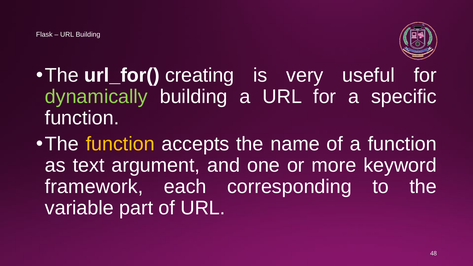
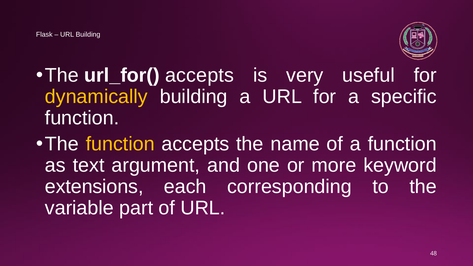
url_for( creating: creating -> accepts (200, 75)
dynamically colour: light green -> yellow (96, 97)
framework: framework -> extensions (94, 187)
